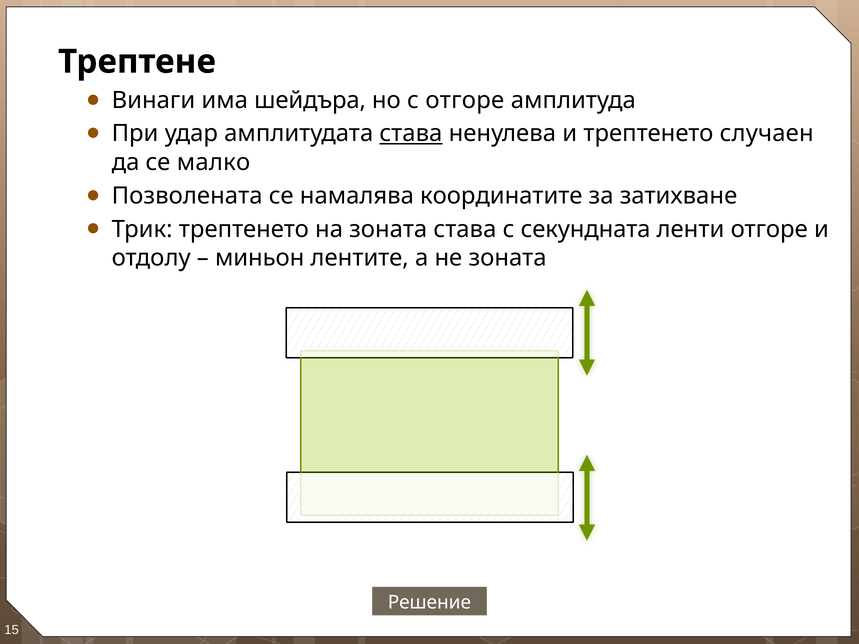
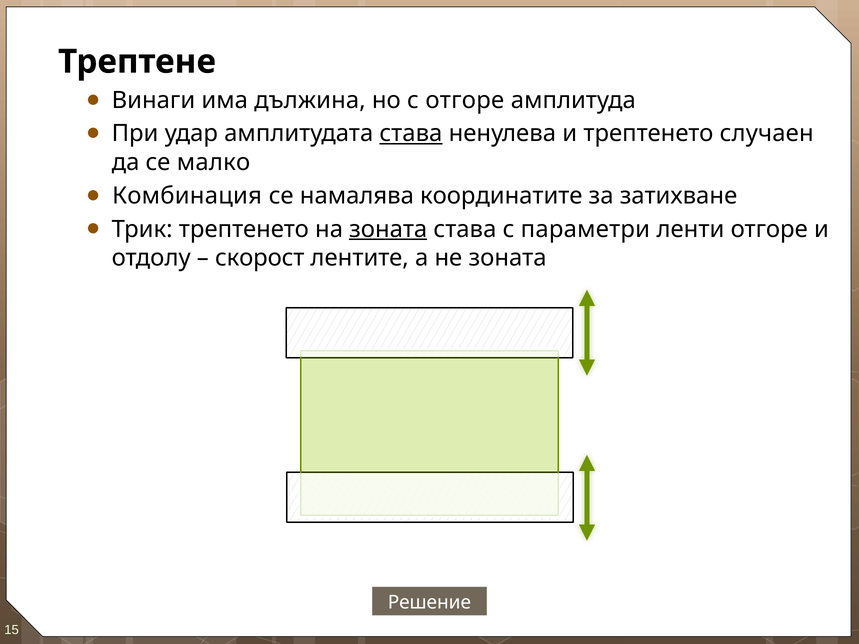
шейдъра: шейдъра -> дължина (310, 100)
Позволената: Позволената -> Комбинация (187, 196)
зоната underline: none -> present (388, 229)
секундната: секундната -> параметри (585, 229)
миньон: миньон -> скорост (260, 258)
